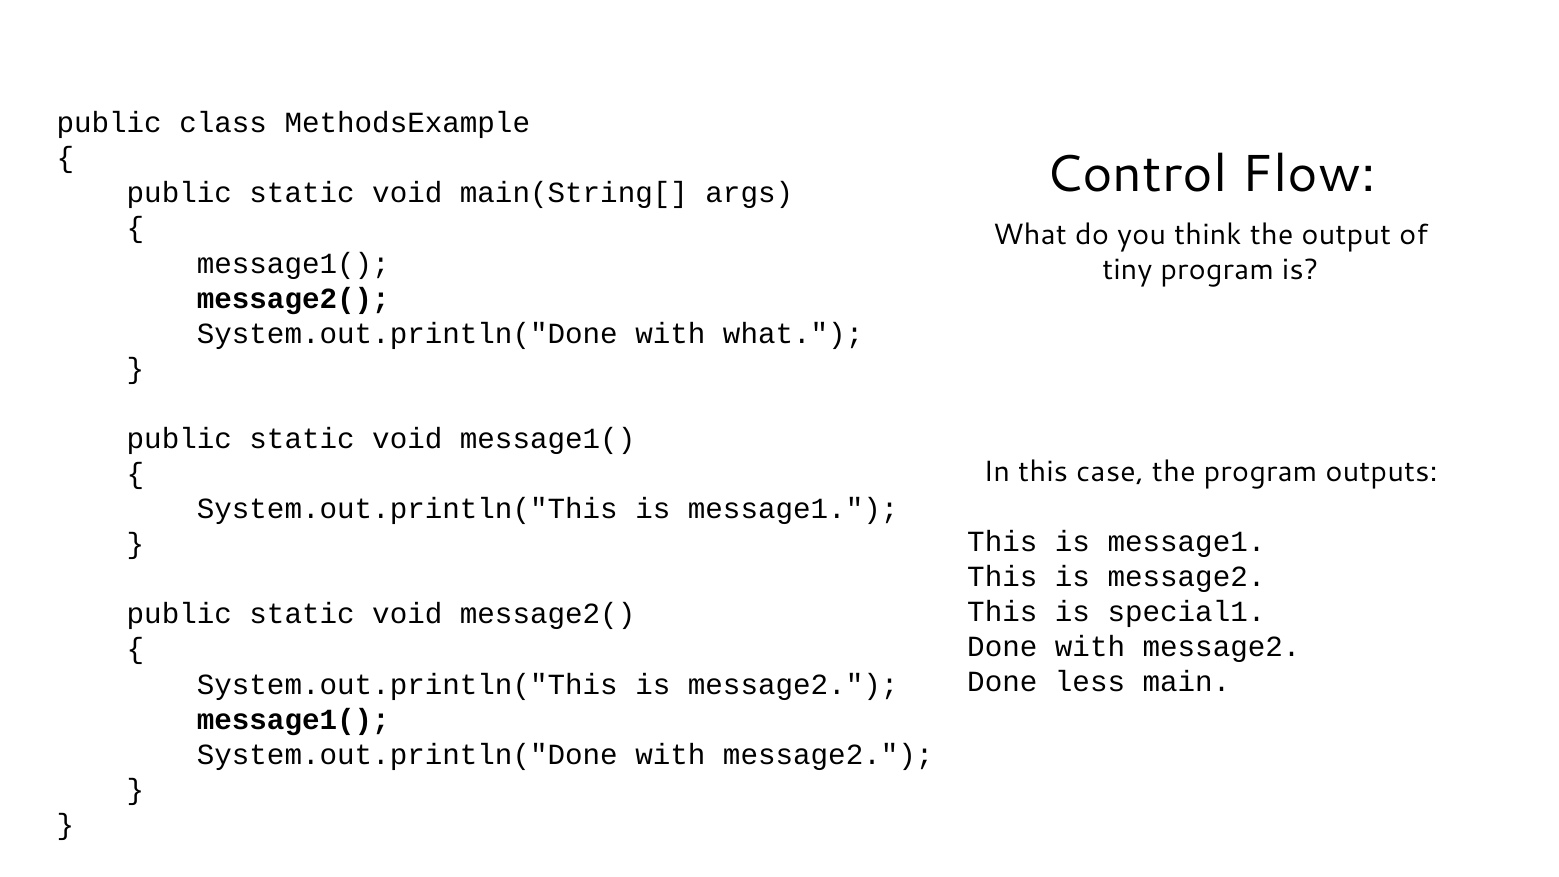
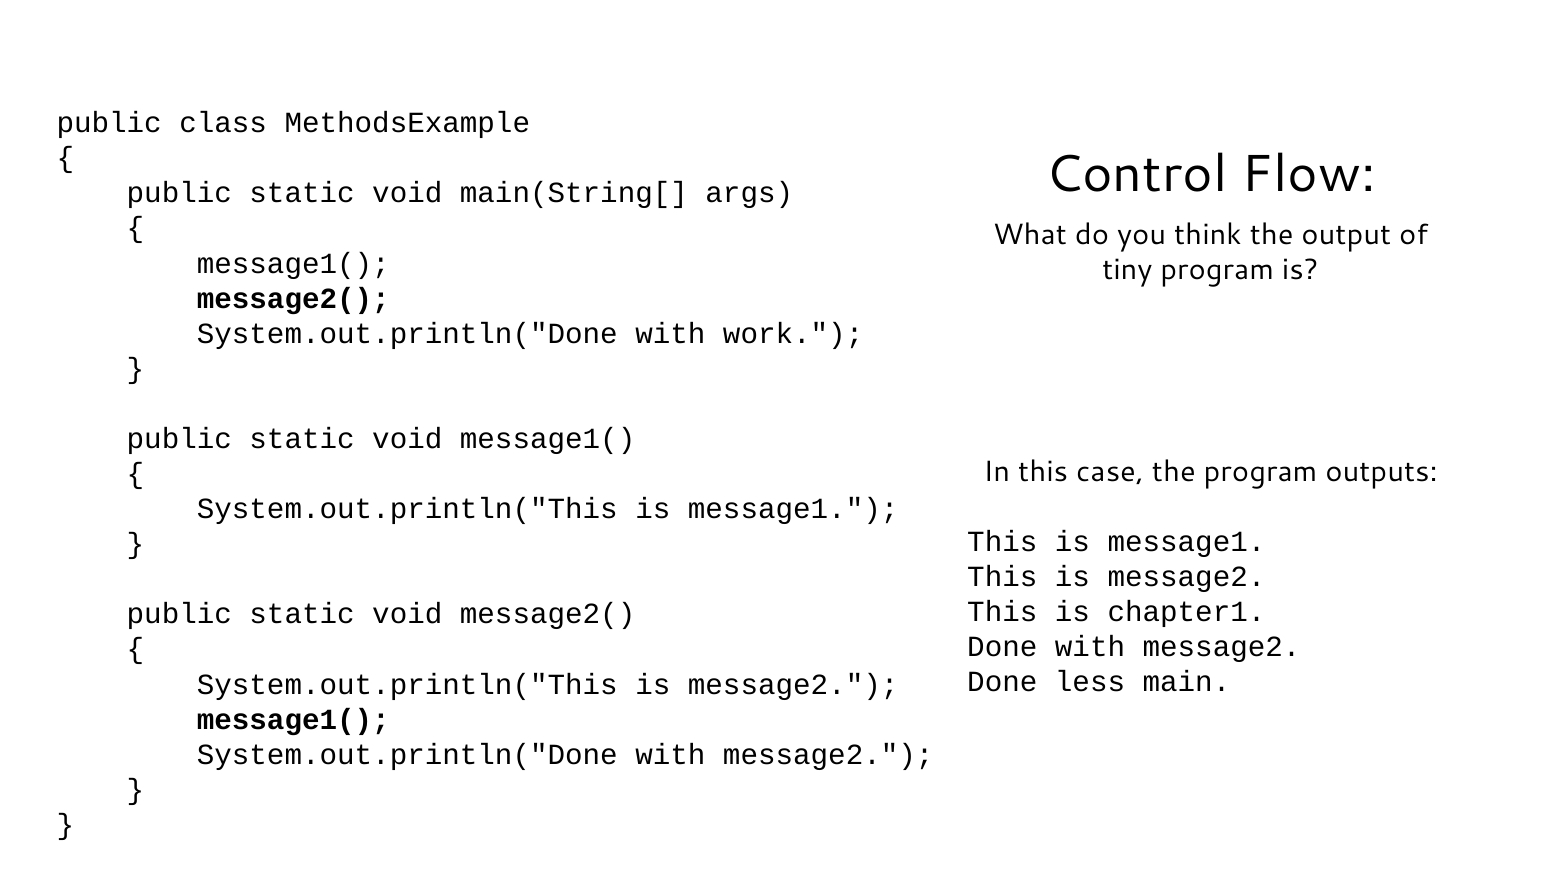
with what: what -> work (793, 334)
special1: special1 -> chapter1 (1186, 612)
